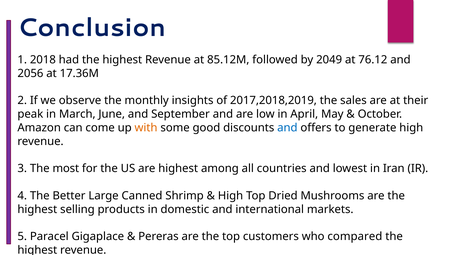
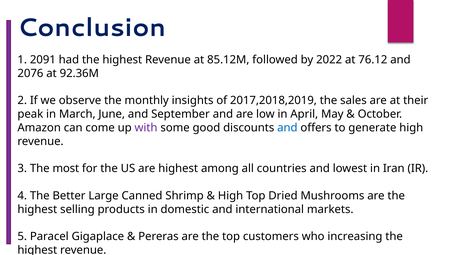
2018: 2018 -> 2091 (43, 60)
2049: 2049 -> 2022 (329, 60)
2056: 2056 -> 2076 (30, 73)
17.36M: 17.36M -> 92.36M (79, 73)
with colour: orange -> purple (146, 128)
compared: compared -> increasing (355, 236)
